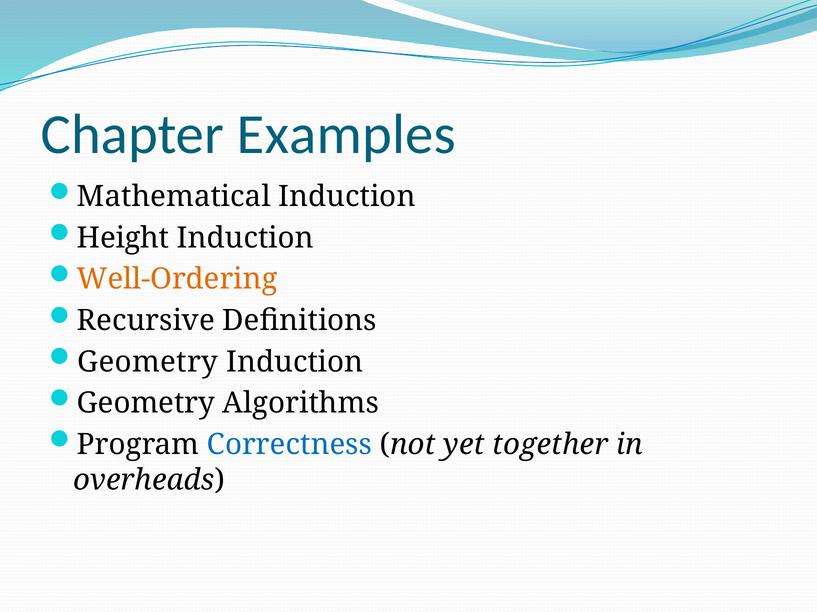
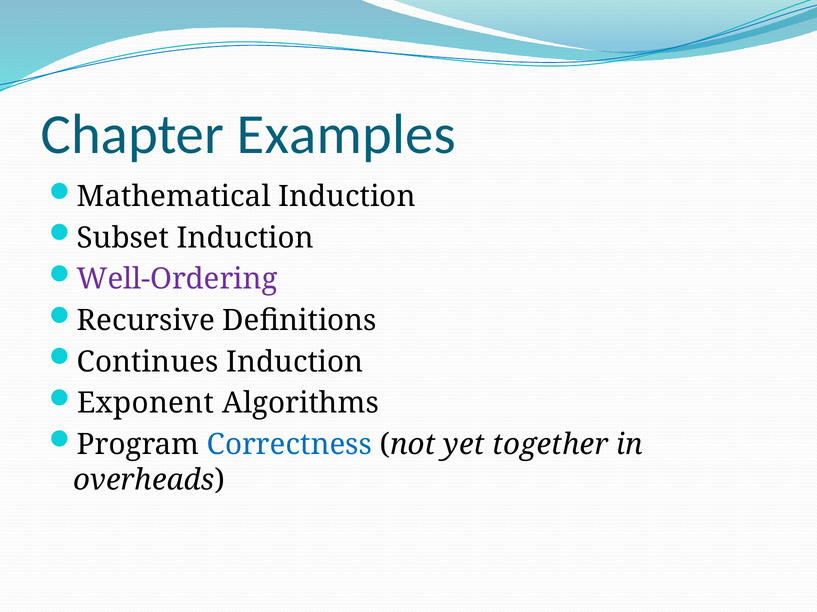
Height: Height -> Subset (123, 238)
Well-Ordering colour: orange -> purple (177, 279)
Geometry: Geometry -> Continues (148, 362)
Geometry: Geometry -> Exponent (146, 404)
